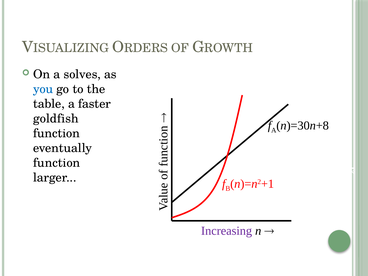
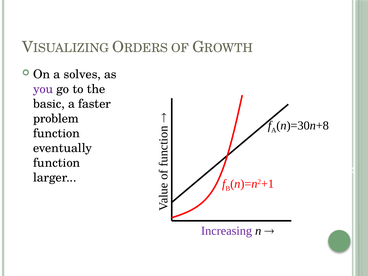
you colour: blue -> purple (43, 89)
table: table -> basic (49, 104)
goldfish: goldfish -> problem (56, 119)
